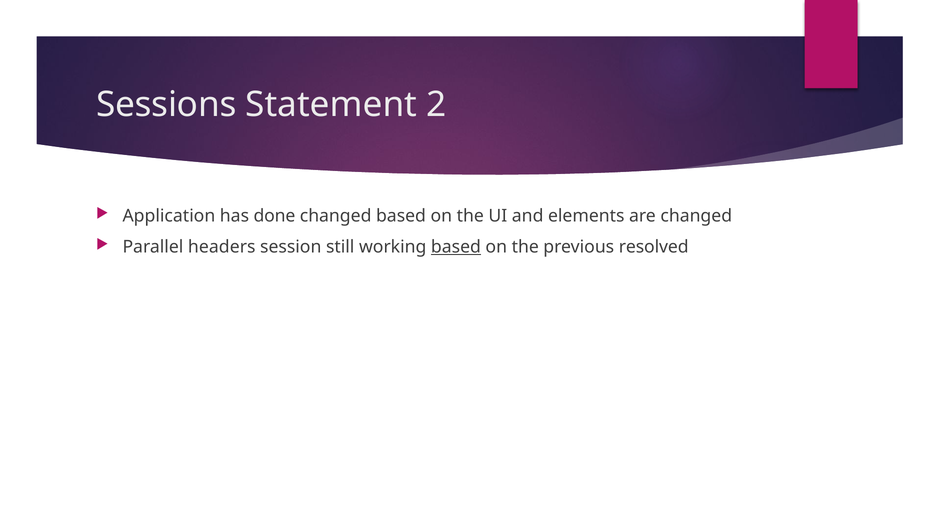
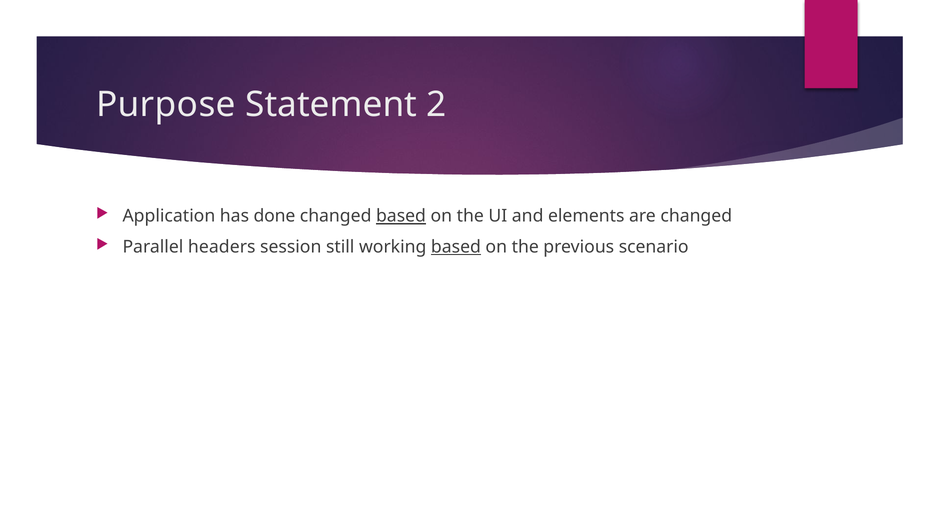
Sessions: Sessions -> Purpose (166, 105)
based underline: none -> present (401, 216)
resolved: resolved -> scenario (654, 247)
